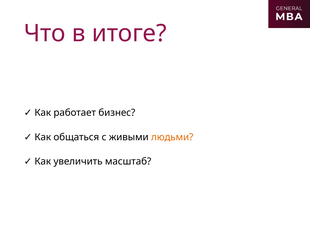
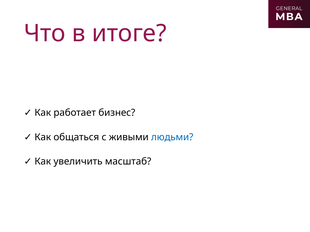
людьми colour: orange -> blue (172, 137)
